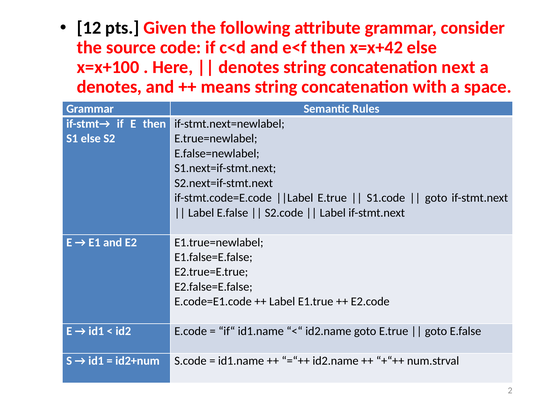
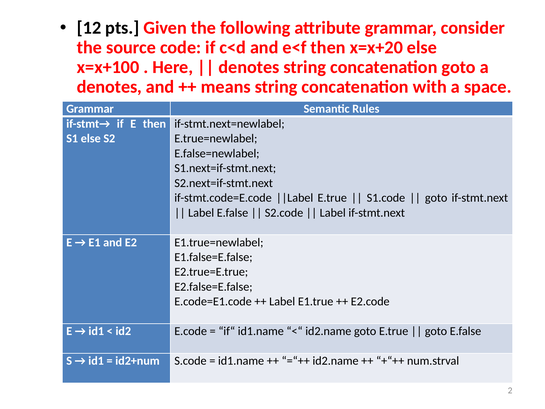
x=x+42: x=x+42 -> x=x+20 (376, 48)
concatenation next: next -> goto (459, 67)
